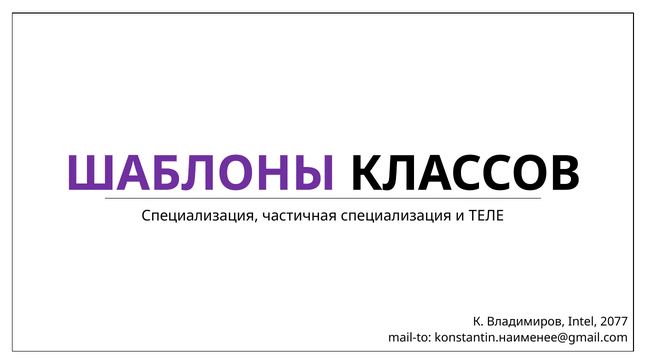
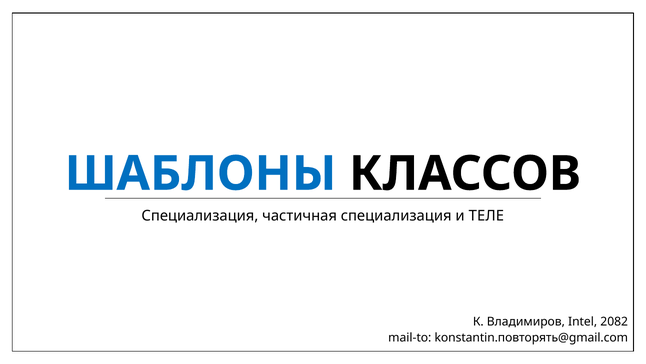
ШАБЛОНЫ colour: purple -> blue (201, 173)
2077: 2077 -> 2082 (614, 321)
konstantin.наименее@gmail.com: konstantin.наименее@gmail.com -> konstantin.повторять@gmail.com (531, 337)
